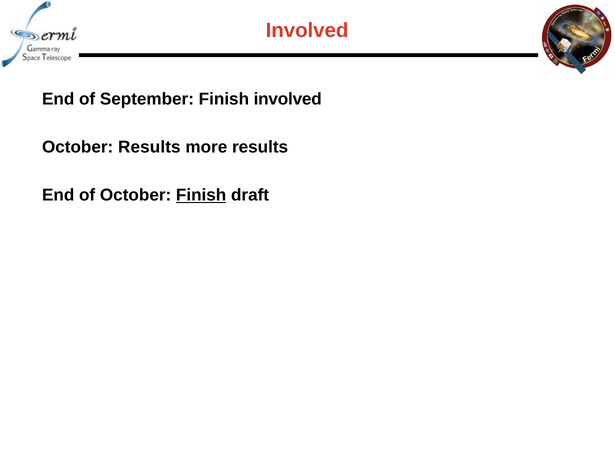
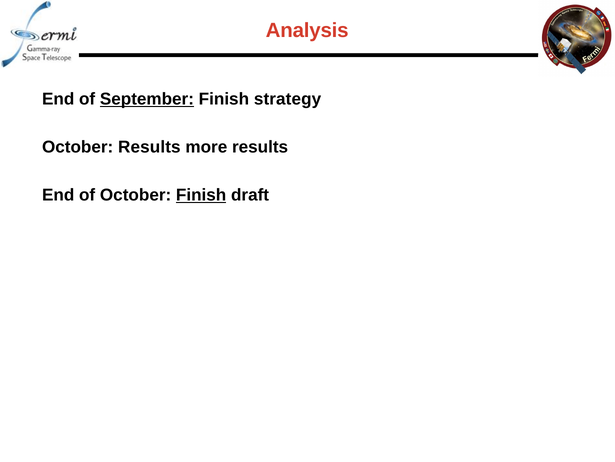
Involved: Involved -> Analysis (307, 30)
September underline: none -> present (147, 99)
Finish involved: involved -> strategy (288, 99)
